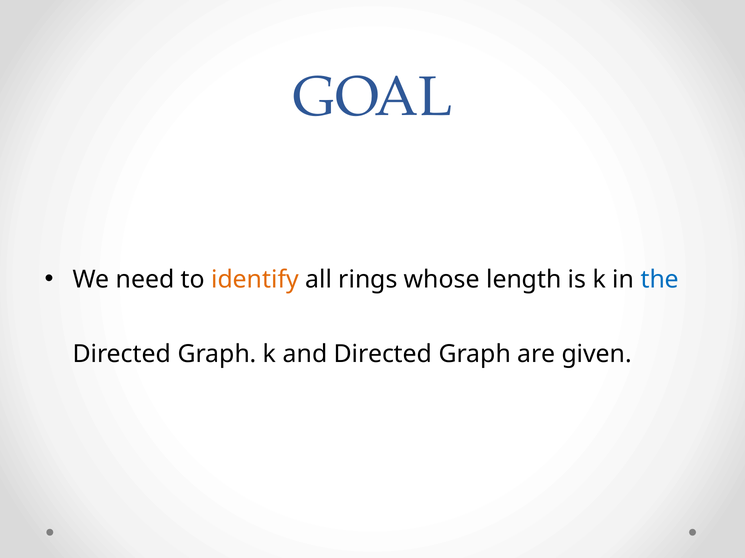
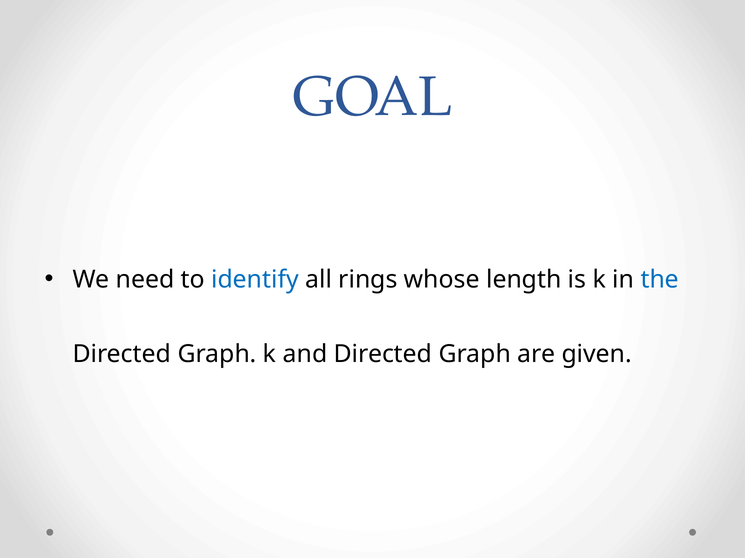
identify colour: orange -> blue (255, 280)
